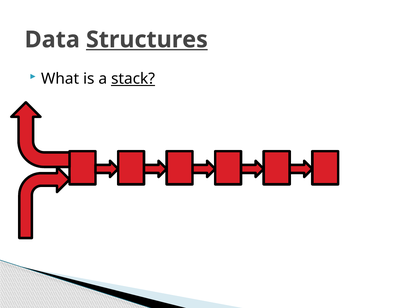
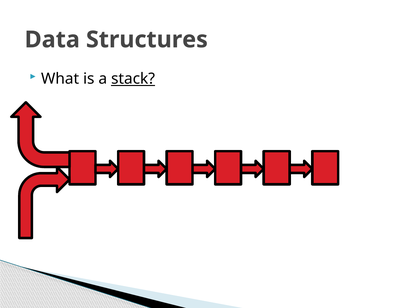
Structures underline: present -> none (147, 40)
